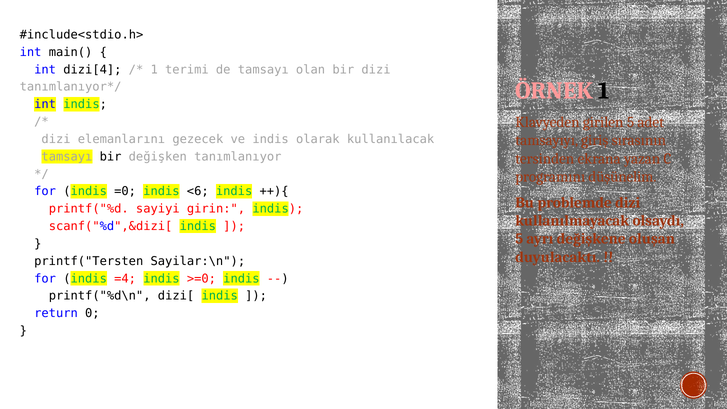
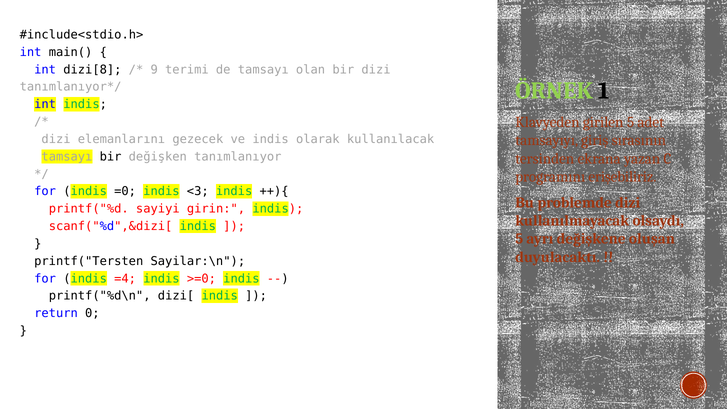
dizi[4: dizi[4 -> dizi[8 (92, 70)
1: 1 -> 9 (154, 70)
ÖRNEK colour: pink -> light green (554, 91)
düşünelim: düşünelim -> erişebiliriz (622, 177)
<6: <6 -> <3 (198, 191)
